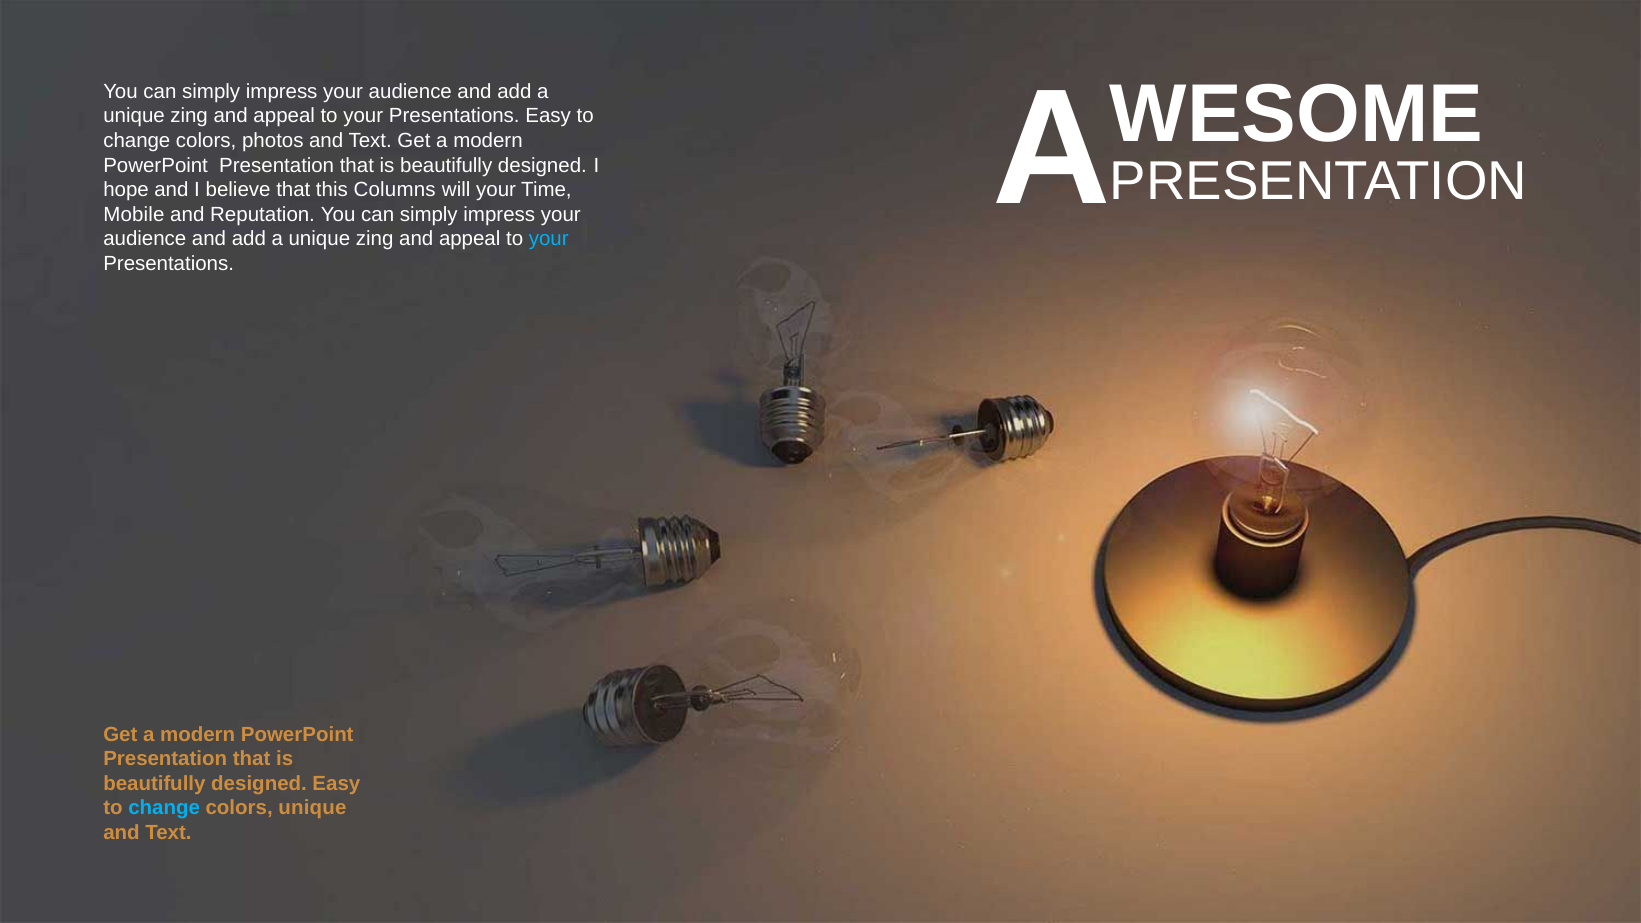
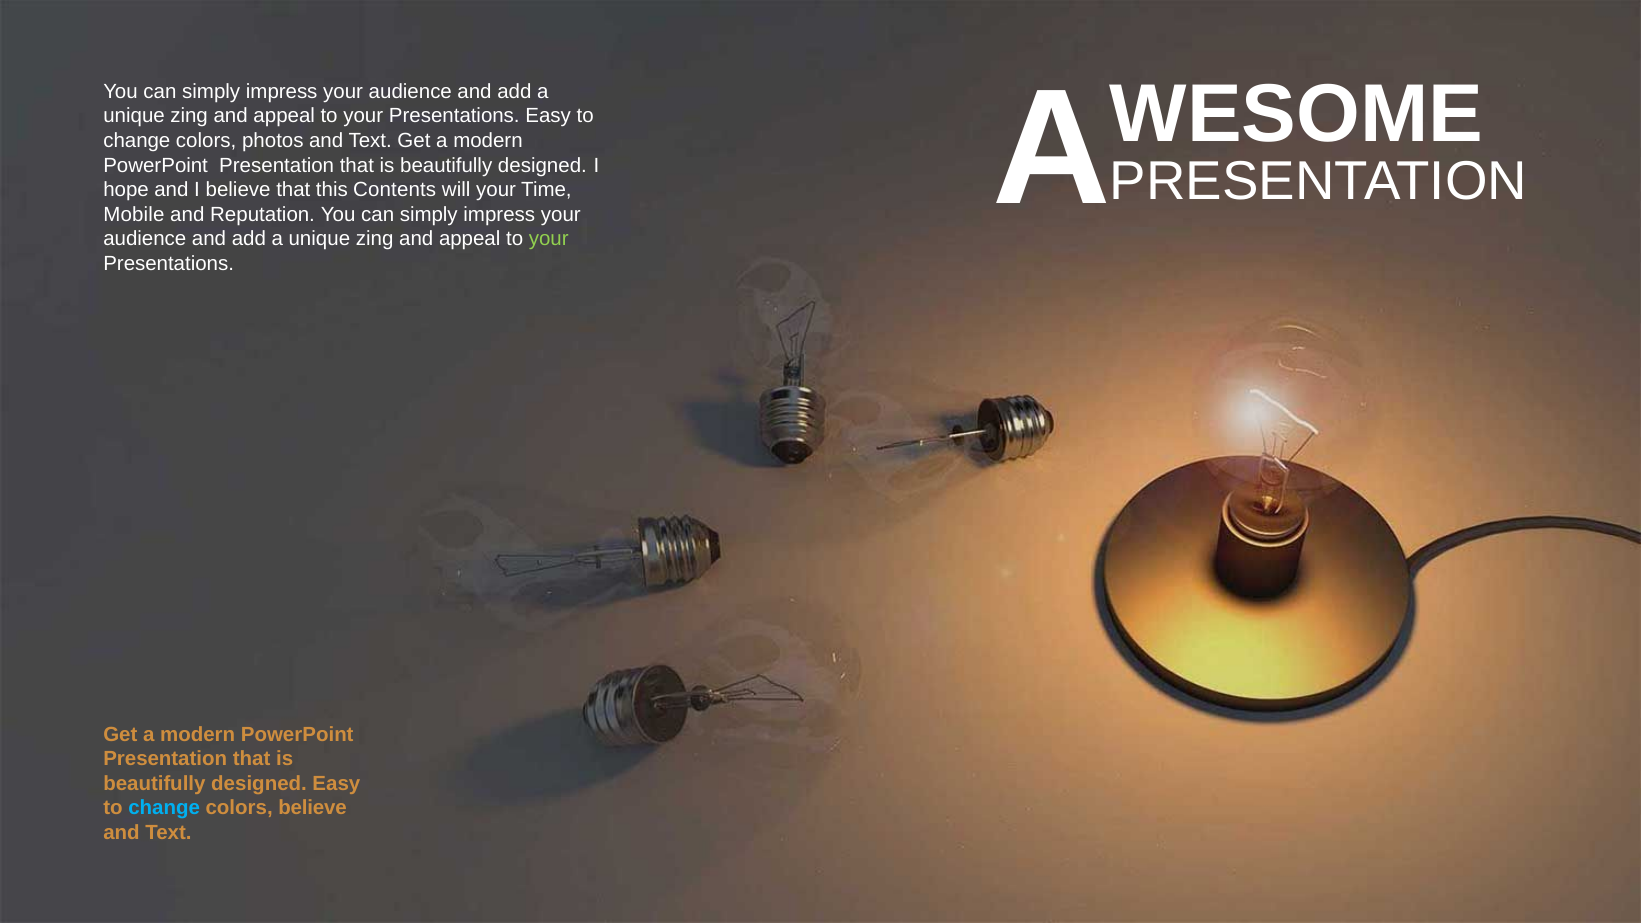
Columns: Columns -> Contents (395, 190)
your colour: light blue -> light green (549, 239)
colors unique: unique -> believe (313, 808)
